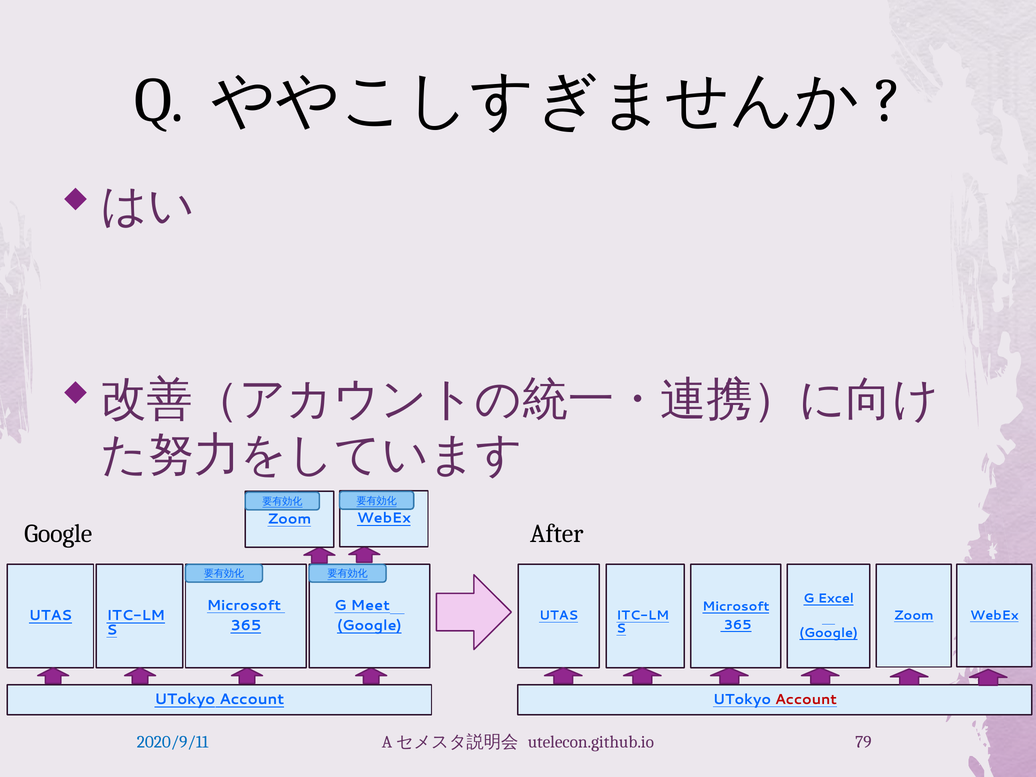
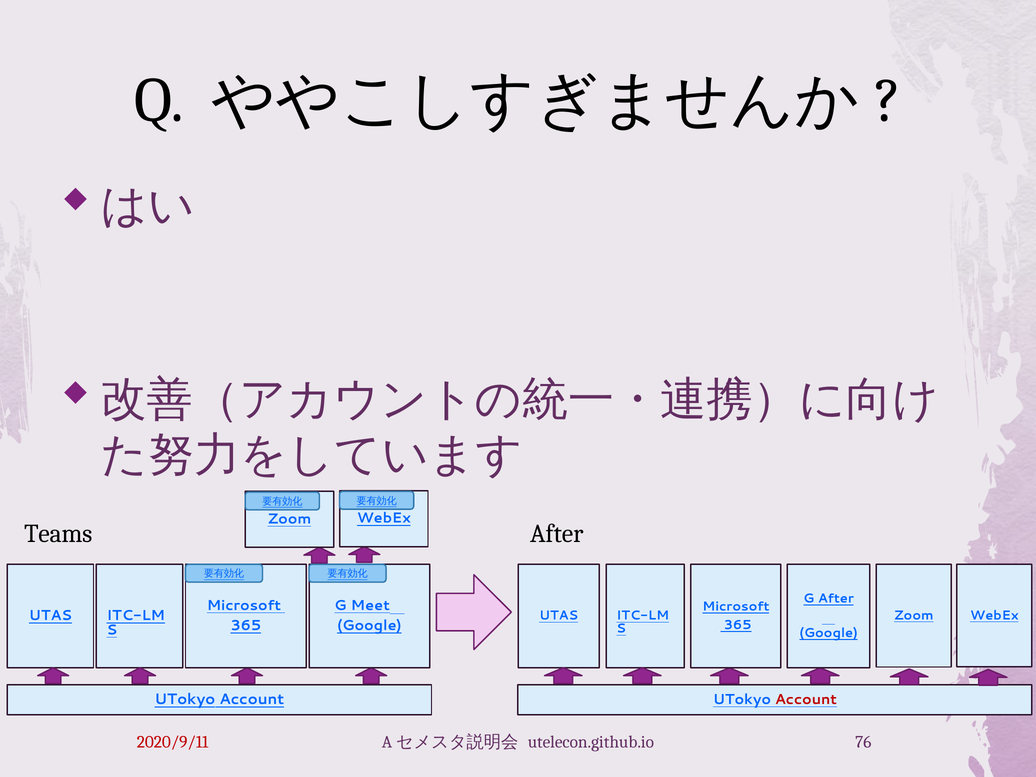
Google: Google -> Teams (58, 534)
G Excel: Excel -> After (836, 598)
2020/9/11 colour: blue -> red (173, 742)
79: 79 -> 76 (863, 742)
